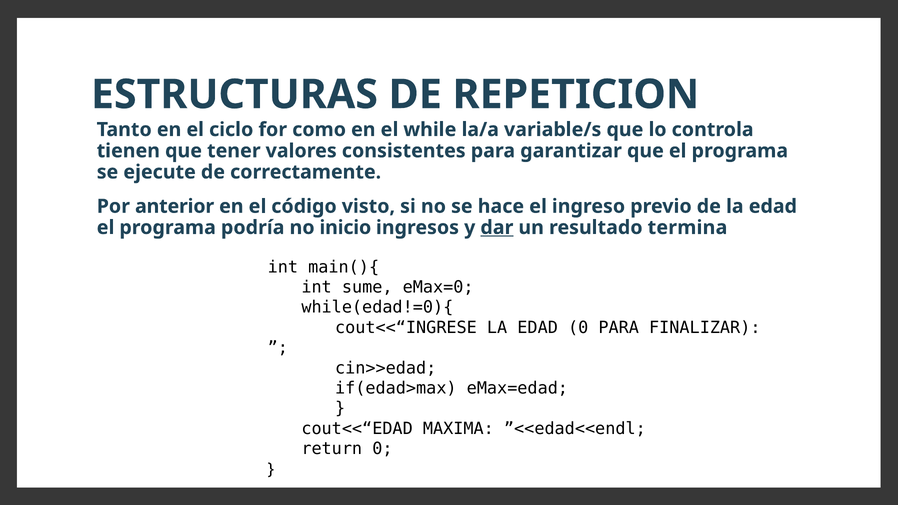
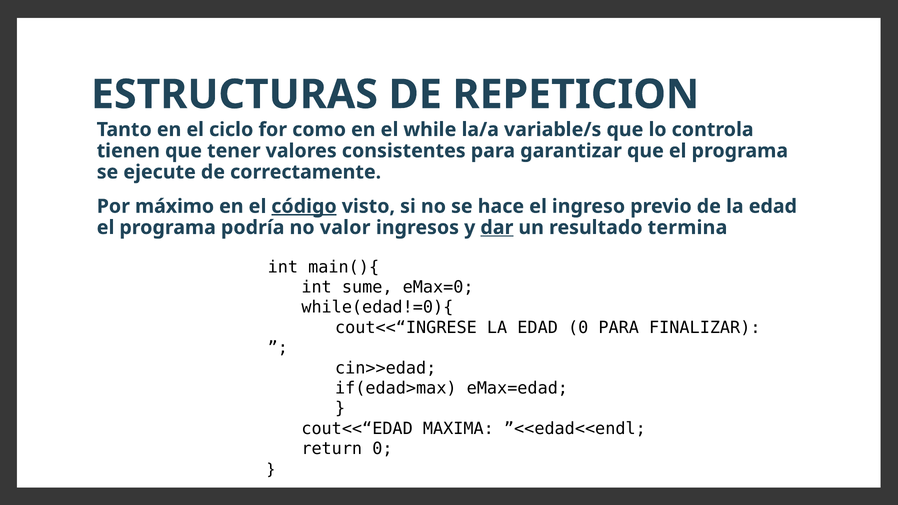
anterior: anterior -> máximo (175, 206)
código underline: none -> present (304, 206)
inicio: inicio -> valor (345, 228)
